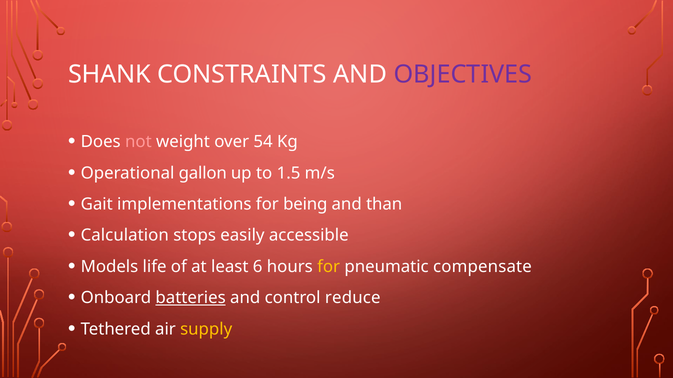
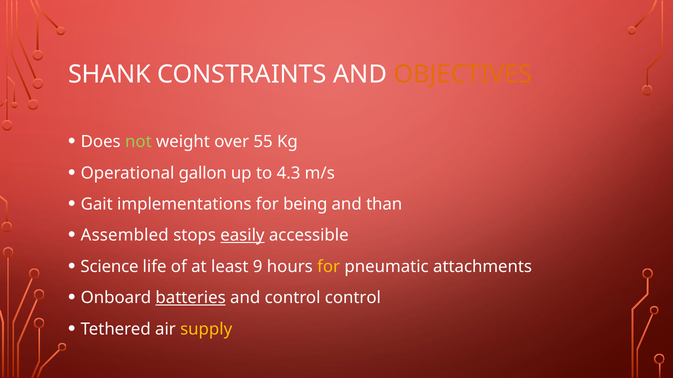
OBJECTIVES colour: purple -> orange (463, 75)
not colour: pink -> light green (138, 142)
54: 54 -> 55 (263, 142)
1.5: 1.5 -> 4.3 (289, 173)
Calculation: Calculation -> Assembled (125, 236)
easily underline: none -> present (242, 236)
Models: Models -> Science (110, 267)
6: 6 -> 9 (258, 267)
compensate: compensate -> attachments (483, 267)
control reduce: reduce -> control (353, 298)
